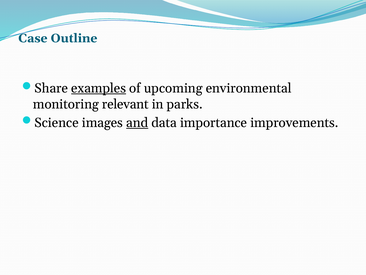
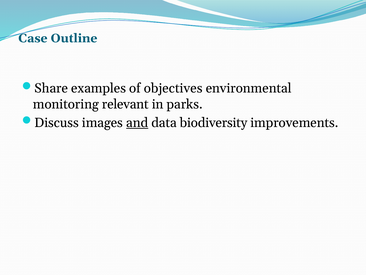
examples underline: present -> none (99, 88)
upcoming: upcoming -> objectives (173, 88)
Science: Science -> Discuss (57, 122)
importance: importance -> biodiversity (214, 122)
